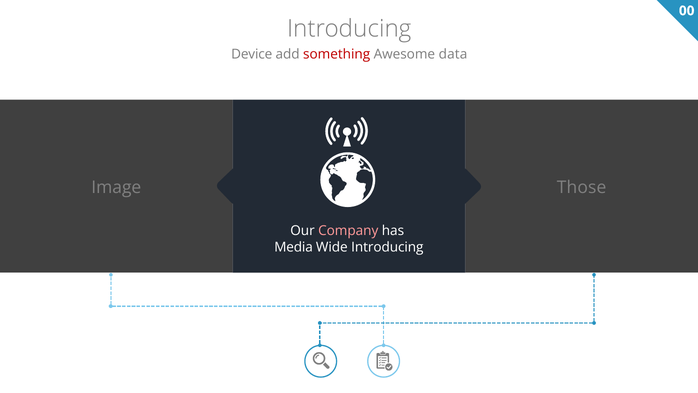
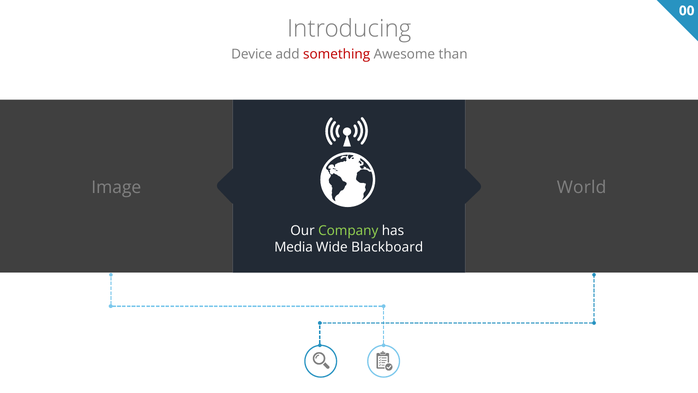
data: data -> than (453, 54)
Those: Those -> World (582, 187)
Company colour: pink -> light green (348, 231)
Wide Introducing: Introducing -> Blackboard (387, 247)
